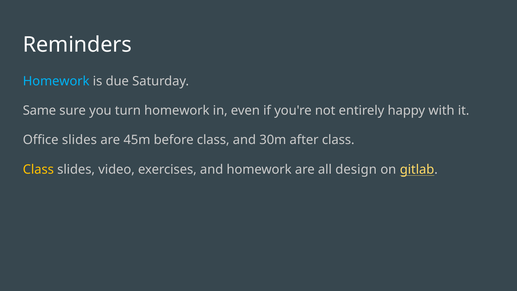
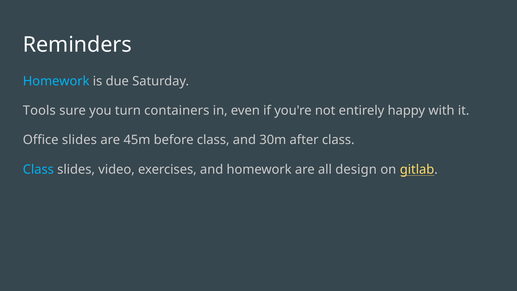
Same: Same -> Tools (39, 111)
turn homework: homework -> containers (177, 111)
Class colour: yellow -> light blue (38, 170)
